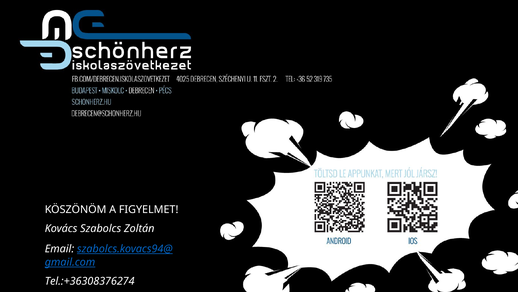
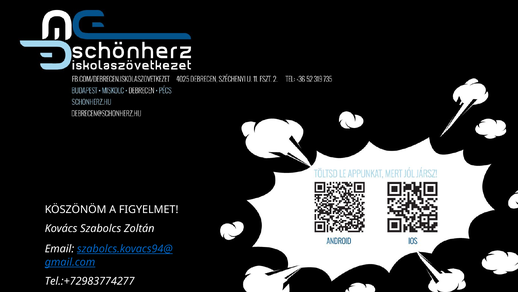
Tel.:+36308376274: Tel.:+36308376274 -> Tel.:+72983774277 (90, 281)
